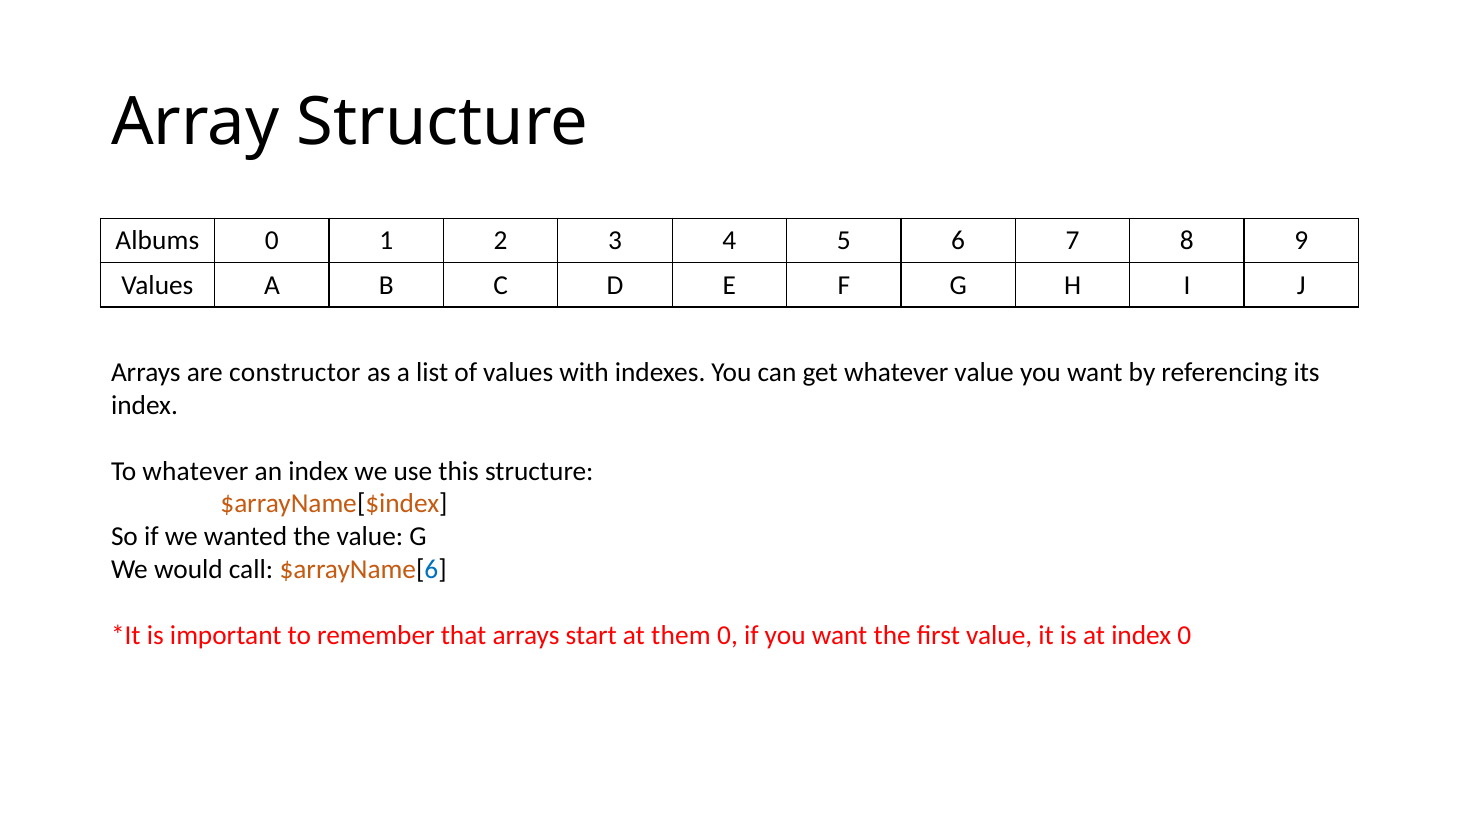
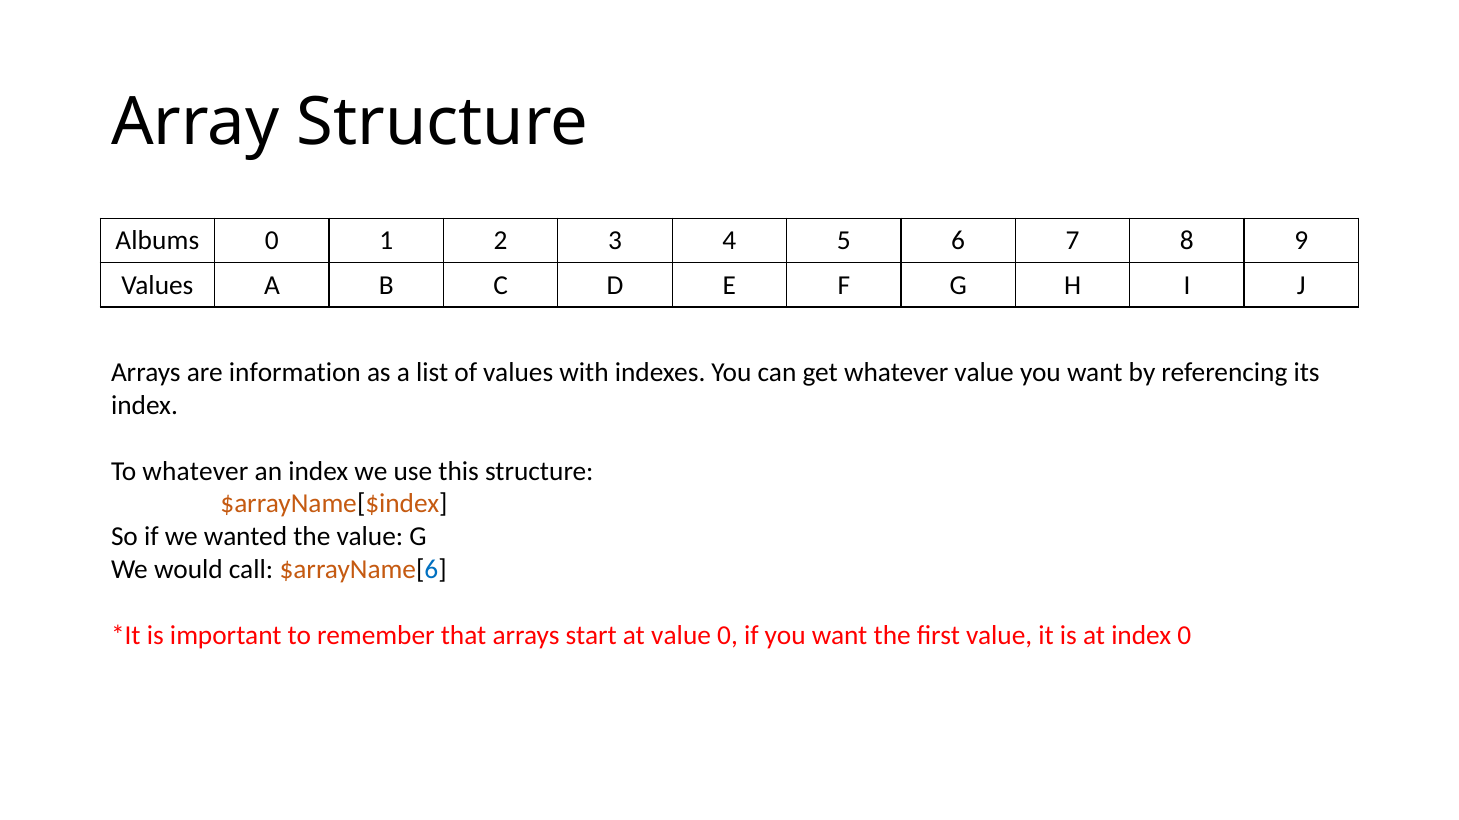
constructor: constructor -> information (295, 373)
at them: them -> value (681, 636)
